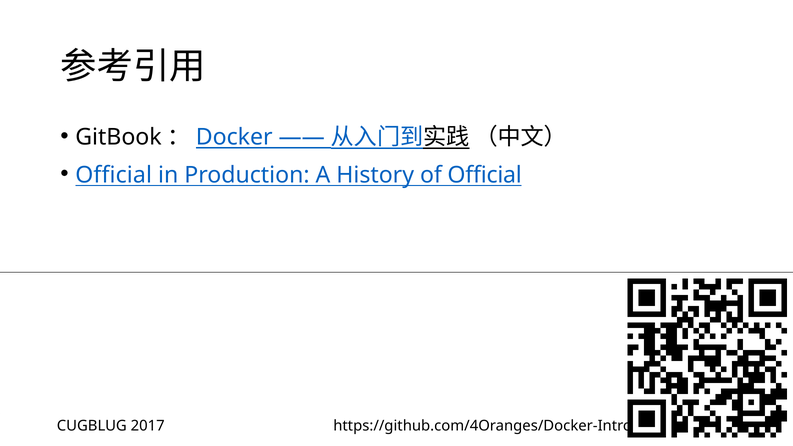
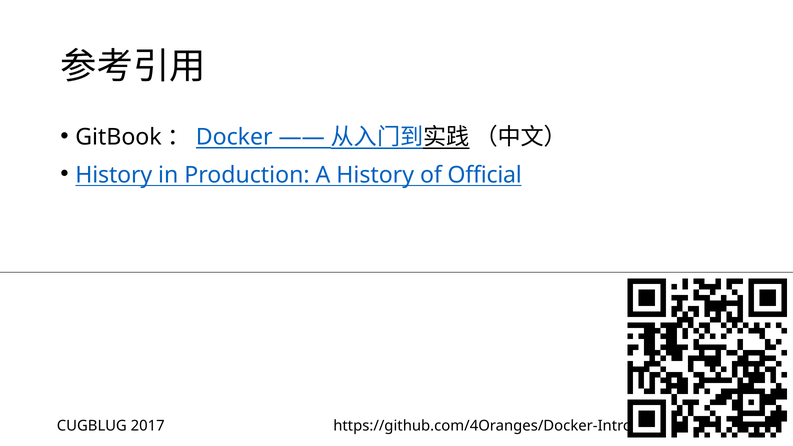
Official: Official -> History (114, 175)
